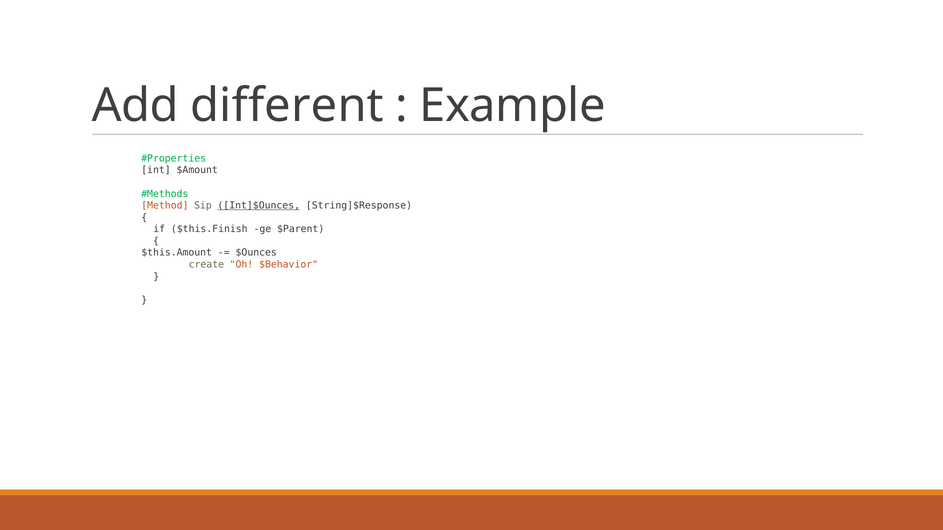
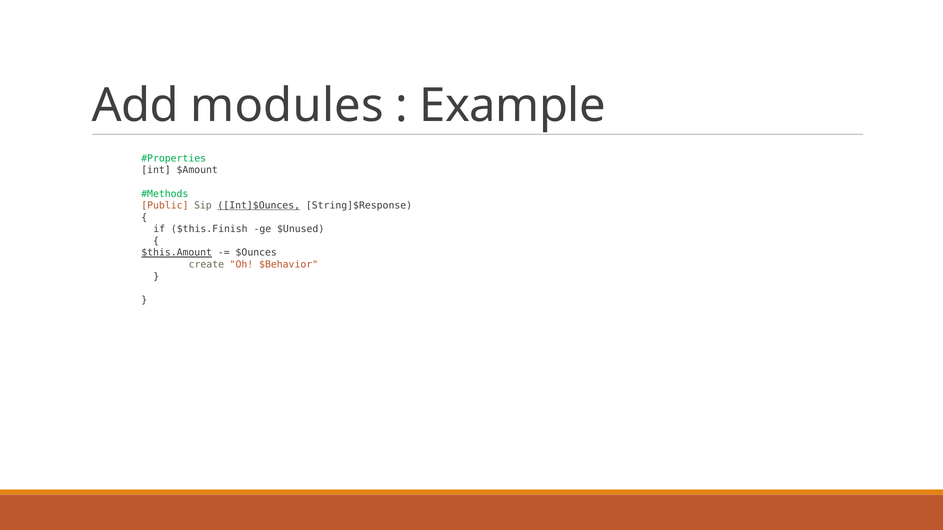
different: different -> modules (287, 106)
Method: Method -> Public (165, 206)
$Parent: $Parent -> $Unused (301, 229)
$this.Amount underline: none -> present (177, 253)
